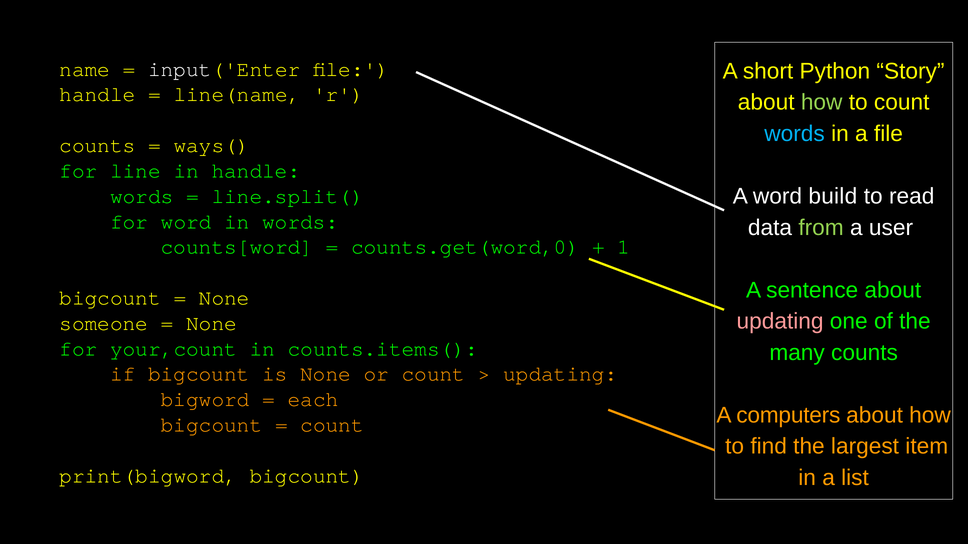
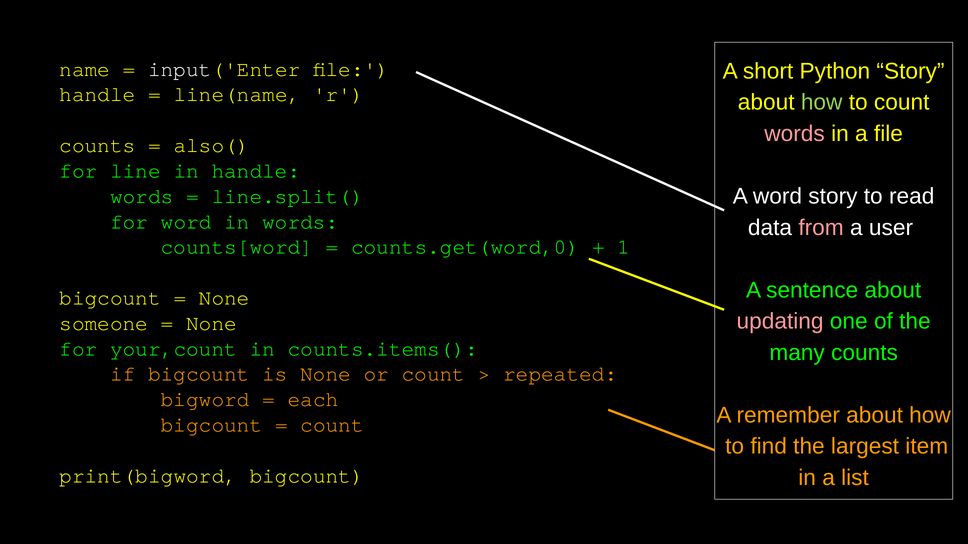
words colour: light blue -> pink (795, 134)
ways(: ways( -> also( (212, 145)
word build: build -> story (833, 196)
from colour: light green -> pink (821, 228)
updating: updating -> repeated (560, 374)
computers: computers -> remember (788, 416)
